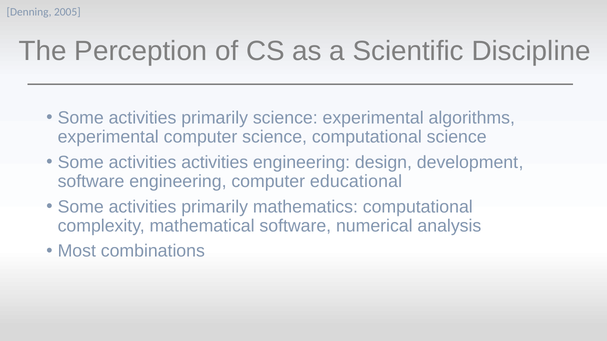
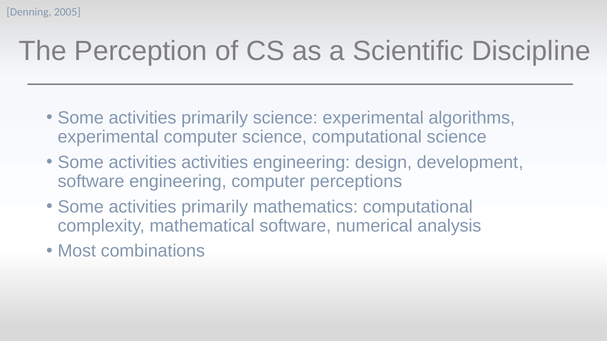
educational: educational -> perceptions (356, 182)
